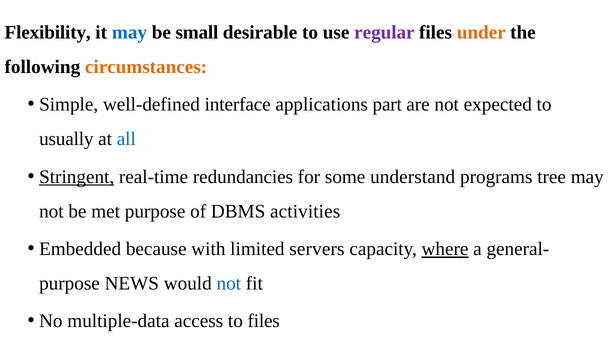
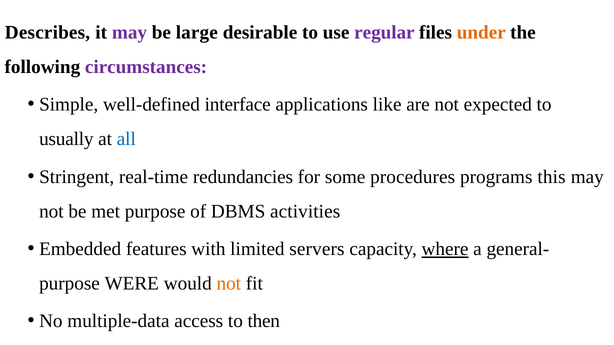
Flexibility: Flexibility -> Describes (48, 32)
may colour: blue -> purple (129, 32)
small: small -> large (197, 32)
circumstances colour: orange -> purple (146, 67)
part: part -> like (387, 105)
Stringent underline: present -> none (77, 177)
understand: understand -> procedures (413, 177)
tree: tree -> this (552, 177)
because: because -> features (156, 249)
NEWS: NEWS -> WERE (132, 284)
not colour: blue -> orange (229, 284)
to files: files -> then (264, 321)
